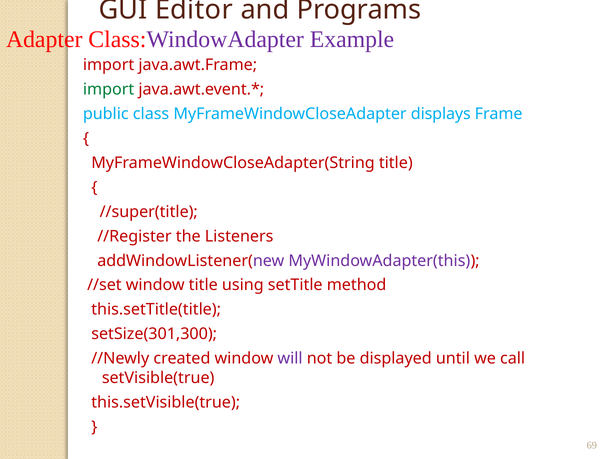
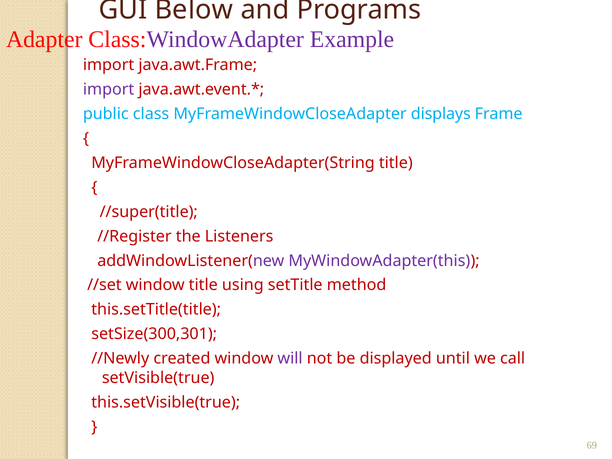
Editor: Editor -> Below (194, 10)
import colour: green -> purple (109, 89)
setSize(301,300: setSize(301,300 -> setSize(300,301 (154, 334)
